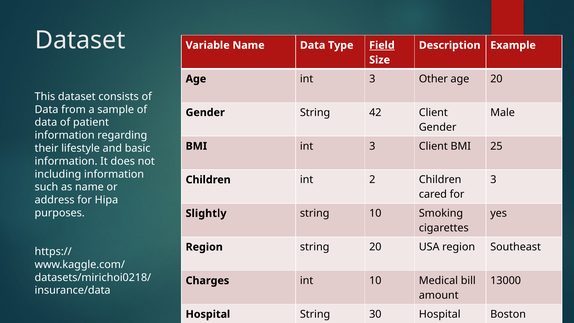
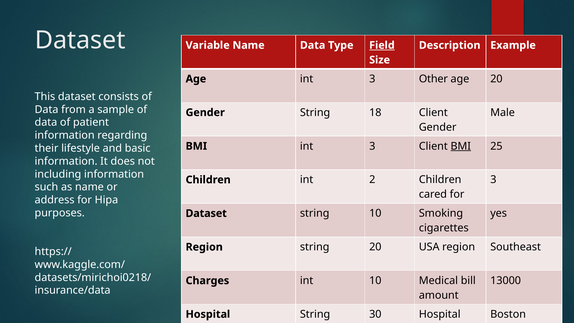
42: 42 -> 18 (375, 112)
BMI underline: none -> present (461, 146)
Slightly: Slightly -> Dataset (206, 213)
